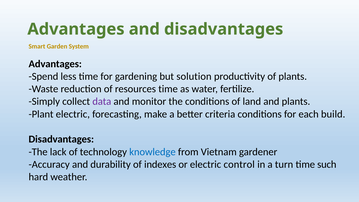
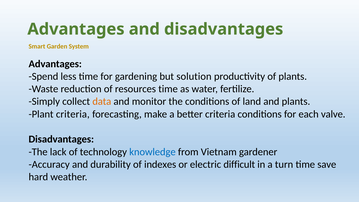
data colour: purple -> orange (102, 102)
Plant electric: electric -> criteria (73, 114)
build: build -> valve (333, 114)
control: control -> difficult (239, 164)
such: such -> save (327, 164)
